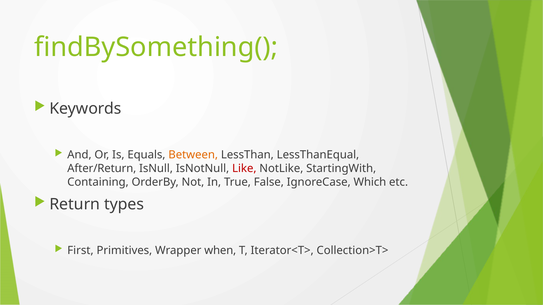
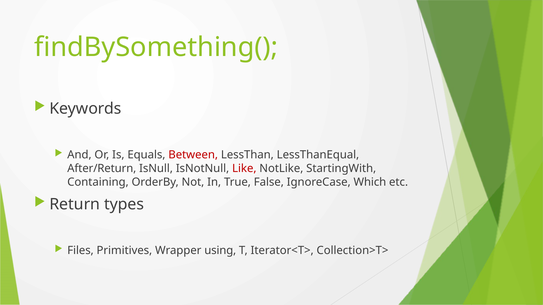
Between colour: orange -> red (193, 155)
First: First -> Files (80, 251)
when: when -> using (220, 251)
